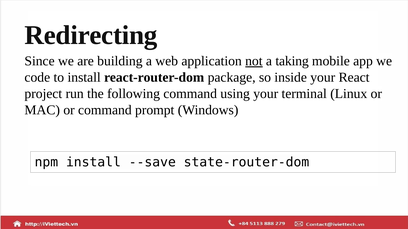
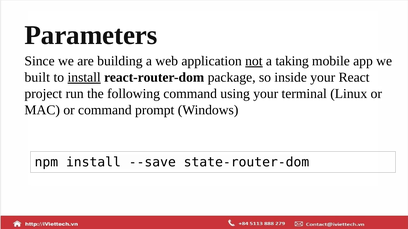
Redirecting: Redirecting -> Parameters (91, 35)
code: code -> built (37, 77)
install underline: none -> present (84, 77)
